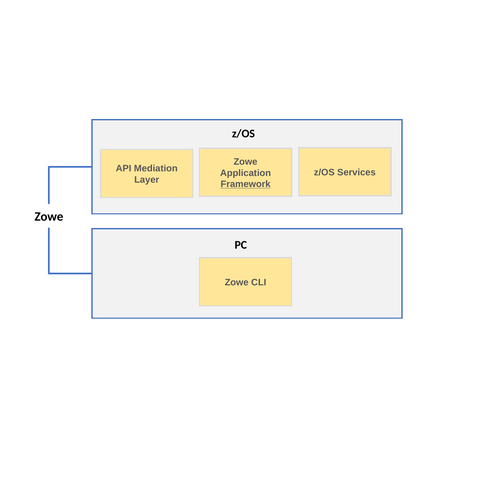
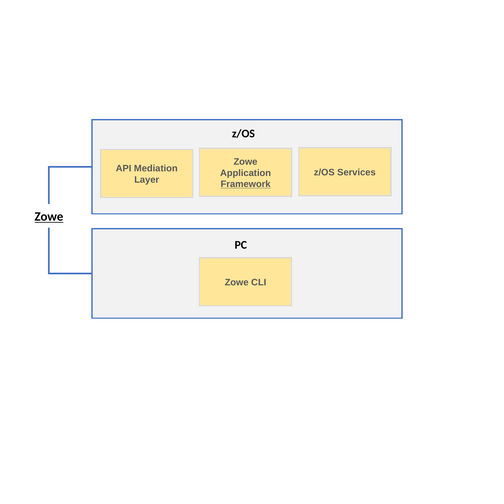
Zowe underline: none -> present (49, 217)
